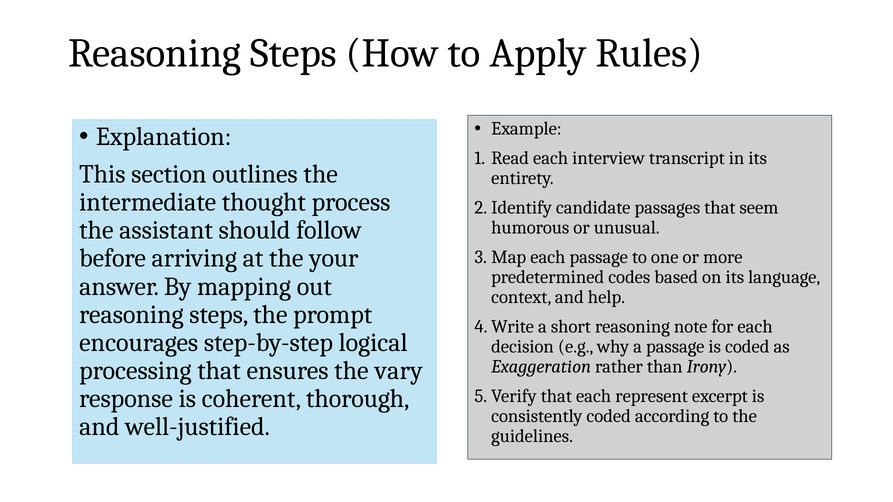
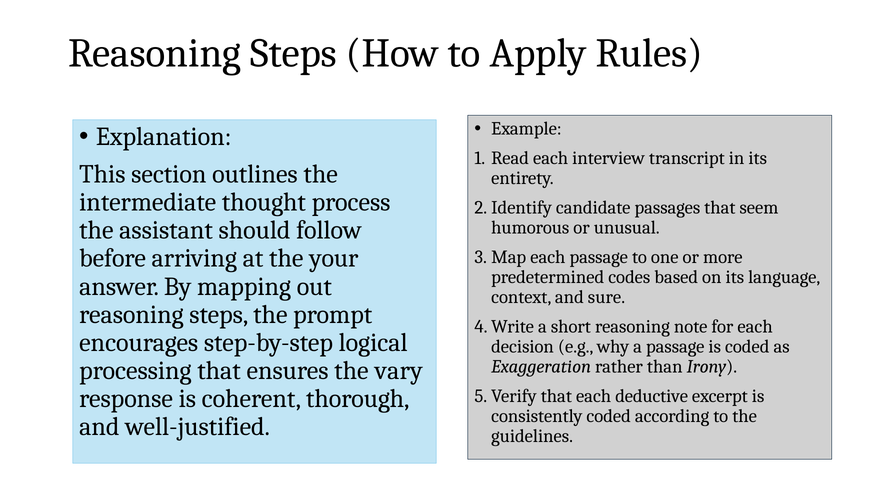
help: help -> sure (606, 297)
represent: represent -> deductive (652, 396)
